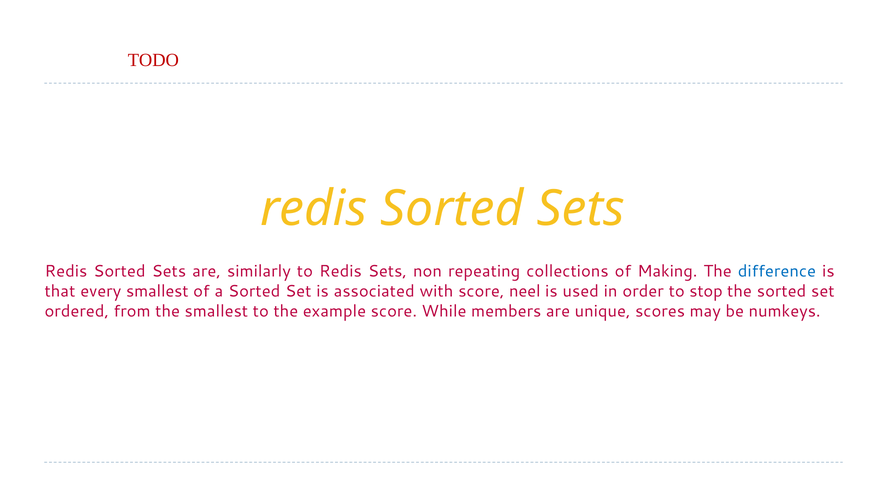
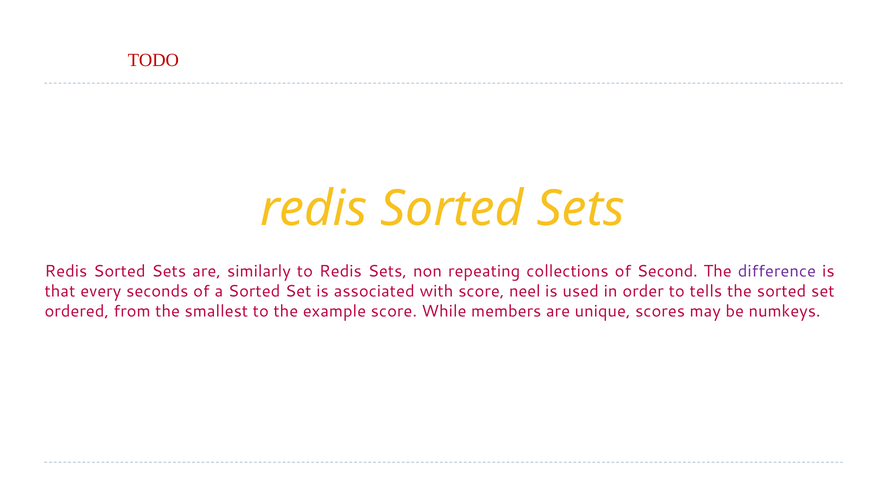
Making: Making -> Second (667, 271)
difference colour: blue -> purple (777, 271)
every smallest: smallest -> seconds (157, 291)
stop: stop -> tells (706, 291)
